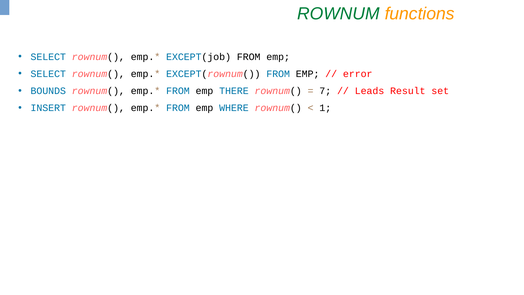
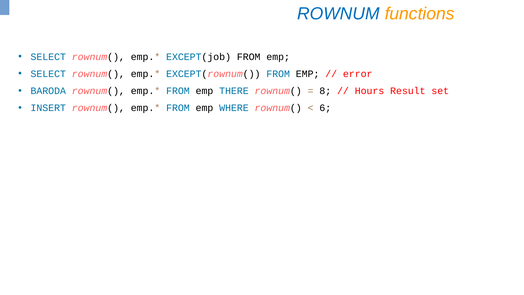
ROWNUM colour: green -> blue (339, 14)
BOUNDS: BOUNDS -> BARODA (48, 91)
7: 7 -> 8 (325, 91)
Leads: Leads -> Hours (370, 91)
1: 1 -> 6 (325, 108)
